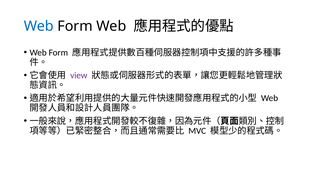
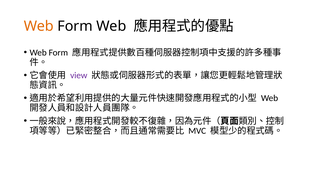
Web colour: blue -> orange (39, 26)
